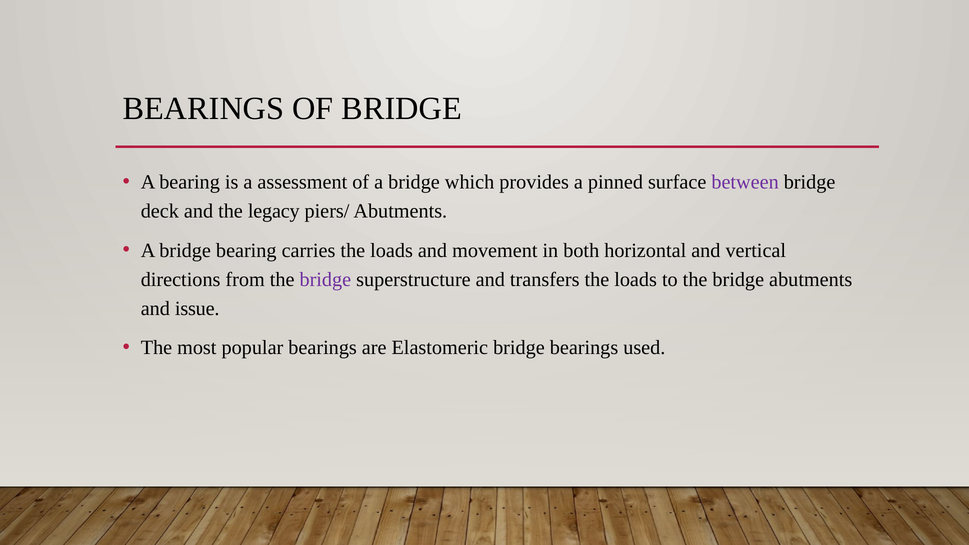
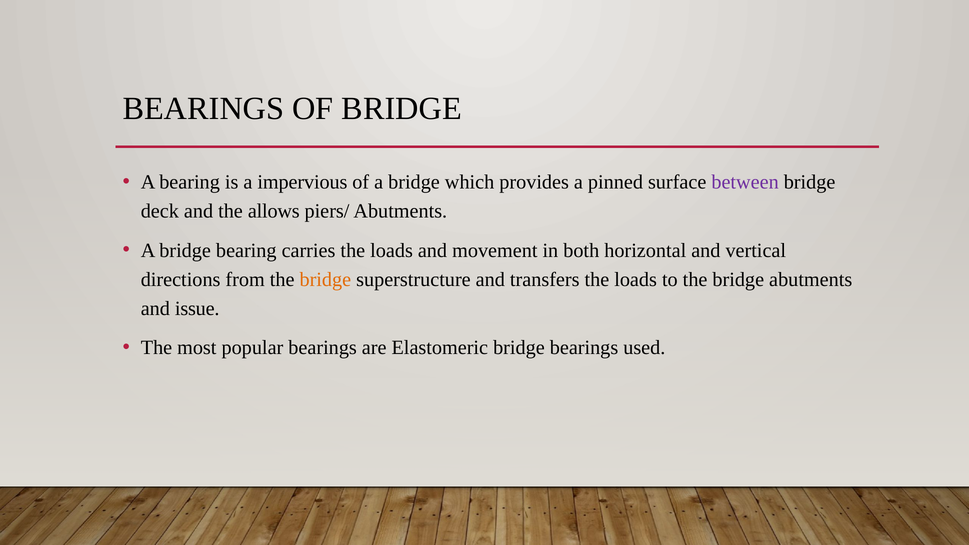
assessment: assessment -> impervious (302, 182)
legacy: legacy -> allows (274, 211)
bridge colour: purple -> orange (325, 280)
